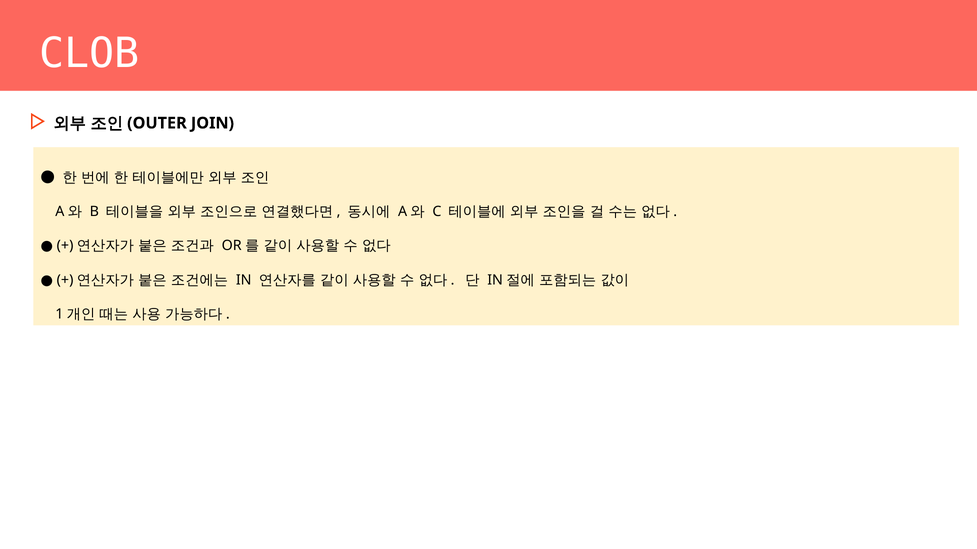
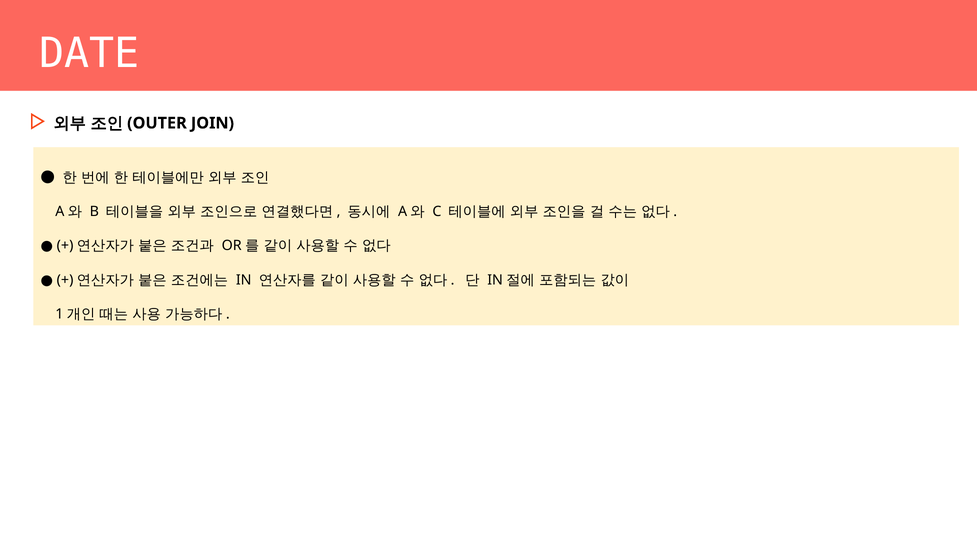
CLOB: CLOB -> DATE (89, 53)
